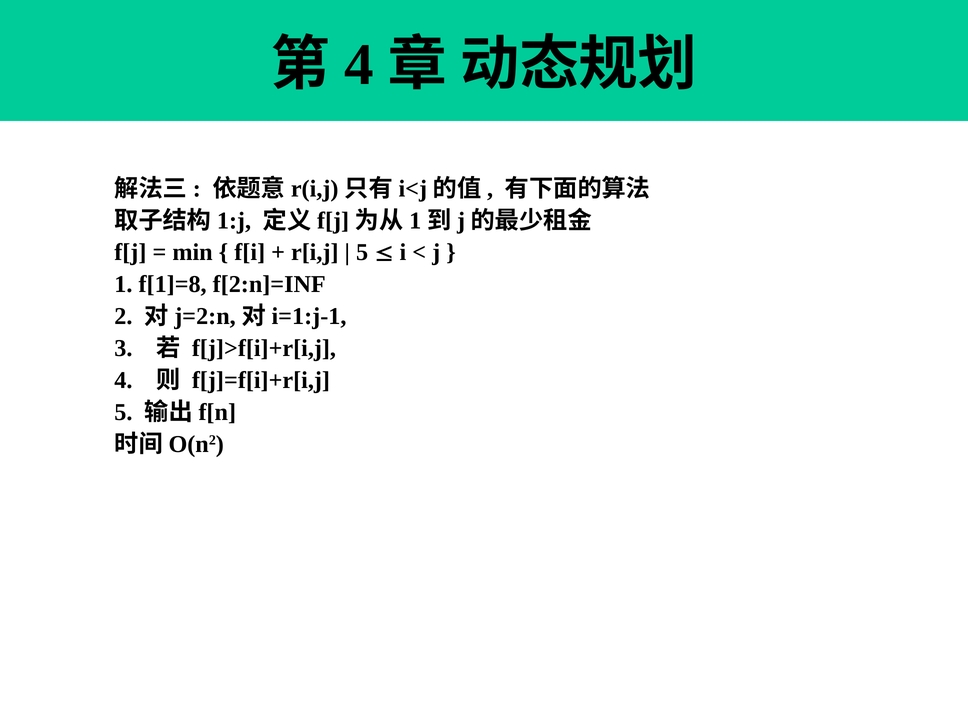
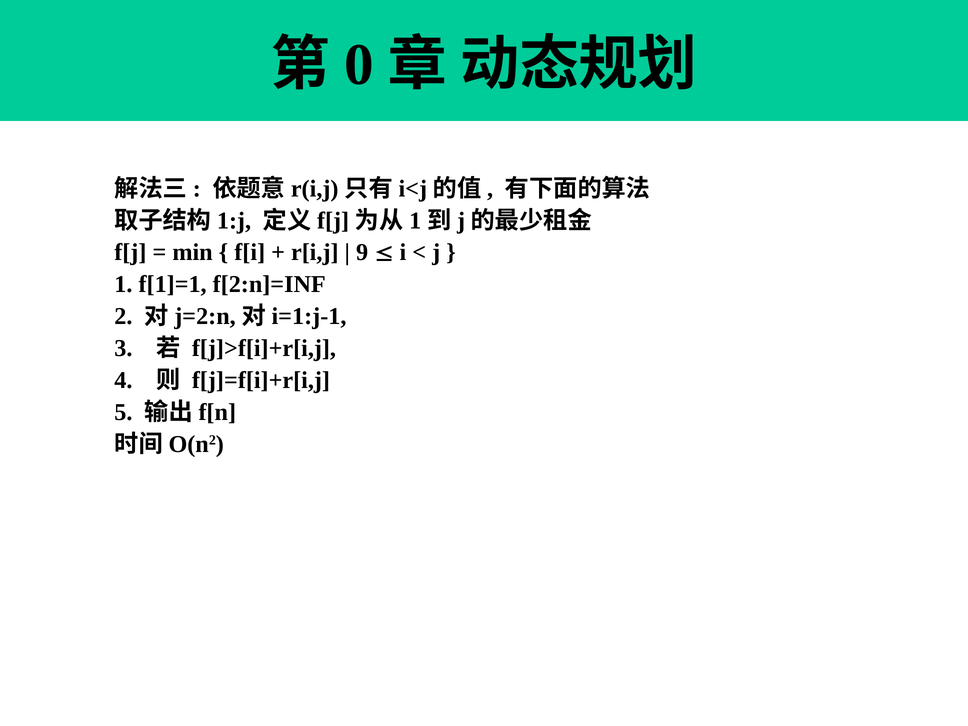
4: 4 -> 0 (359, 65)
5: 5 -> 9 (362, 252)
f[1]=8: f[1]=8 -> f[1]=1 (173, 284)
